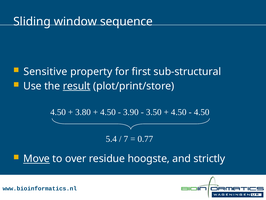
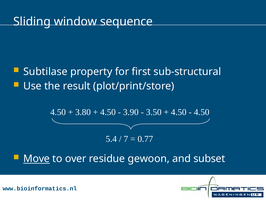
Sensitive: Sensitive -> Subtilase (45, 71)
result underline: present -> none (77, 86)
hoogste: hoogste -> gewoon (149, 158)
strictly: strictly -> subset (209, 158)
